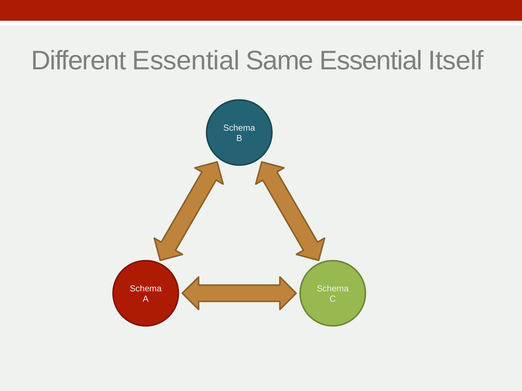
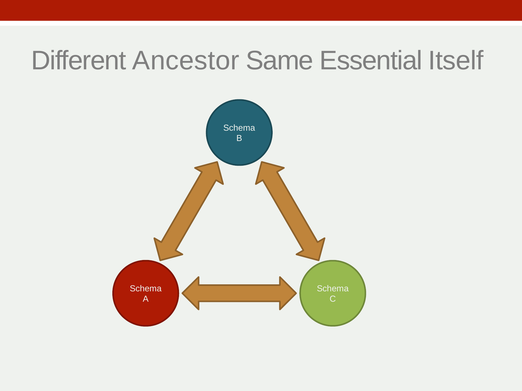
Different Essential: Essential -> Ancestor (186, 61)
